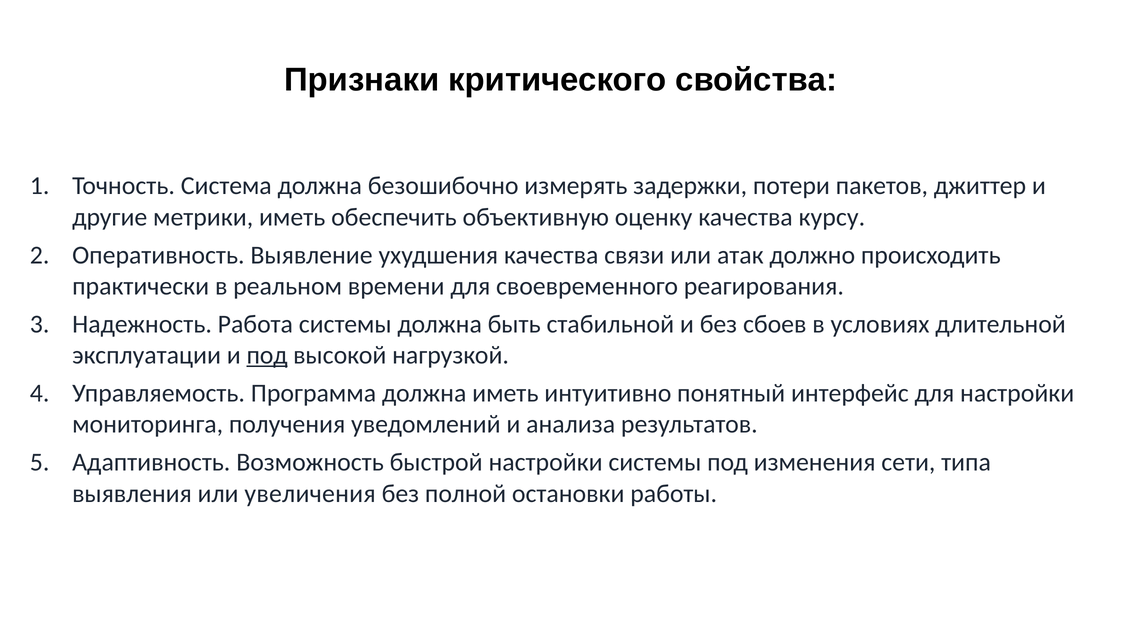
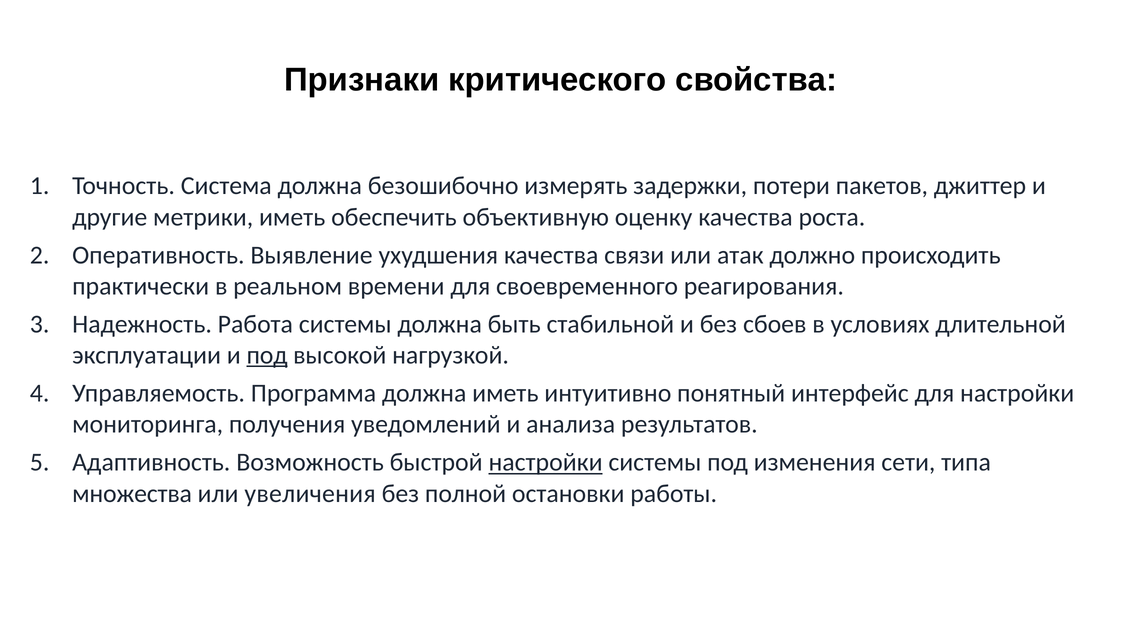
курсу: курсу -> роста (832, 217)
настройки underline: none -> present (546, 463)
выявления: выявления -> множества (132, 494)
